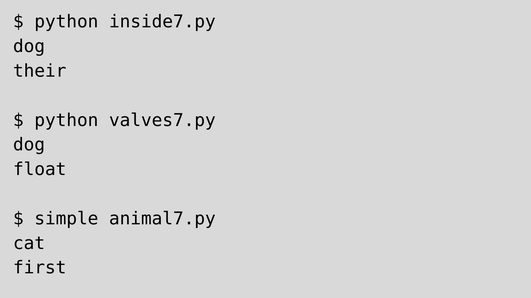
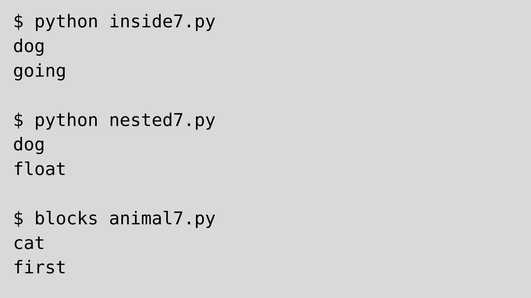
their: their -> going (40, 71)
valves7.py: valves7.py -> nested7.py (162, 120)
simple: simple -> blocks (66, 219)
